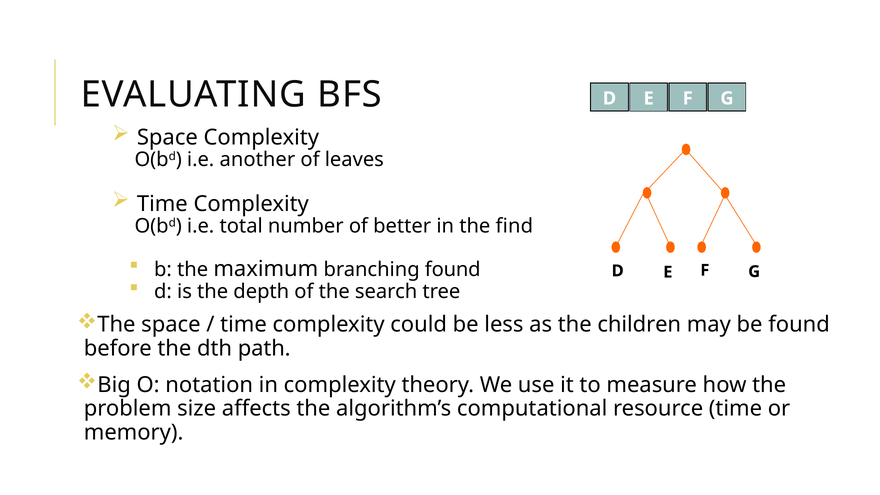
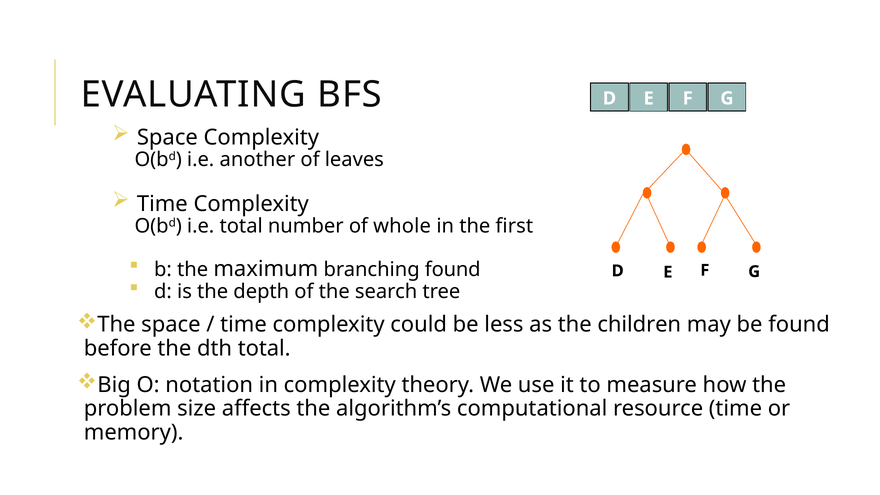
better: better -> whole (402, 226)
find: find -> first (514, 226)
dth path: path -> total (264, 348)
